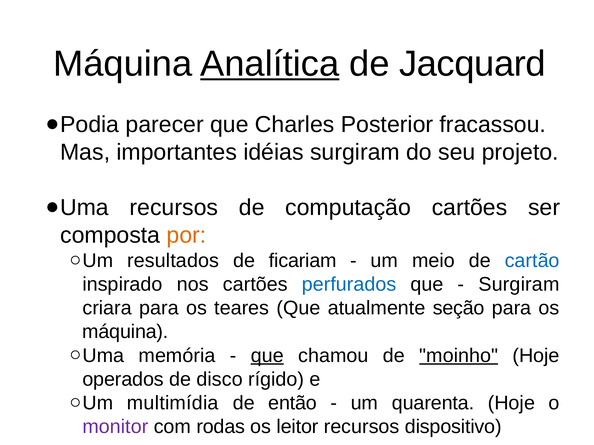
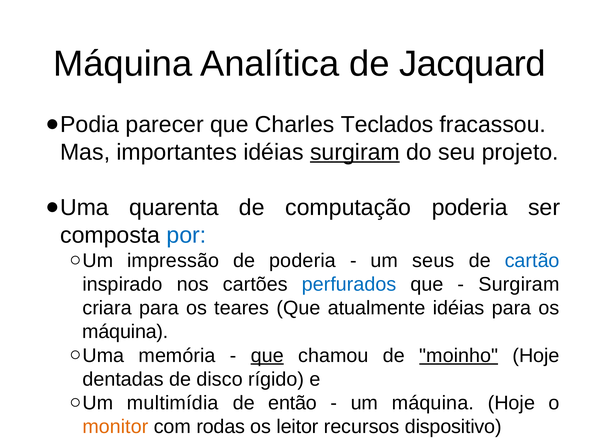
Analítica underline: present -> none (270, 64)
Posterior: Posterior -> Teclados (387, 125)
surgiram underline: none -> present (355, 152)
recursos: recursos -> quarenta (174, 208)
computação cartões: cartões -> poderia (470, 208)
por colour: orange -> blue (186, 235)
resultados: resultados -> impressão (173, 261)
de ficariam: ficariam -> poderia (303, 261)
meio: meio -> seus (433, 261)
atualmente seção: seção -> idéias (459, 308)
operados: operados -> dentadas (123, 380)
um quarenta: quarenta -> máquina (433, 403)
monitor colour: purple -> orange (115, 427)
